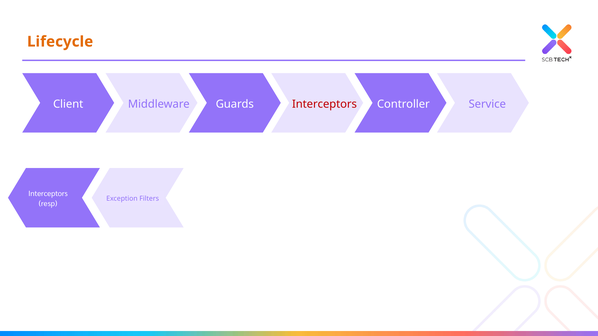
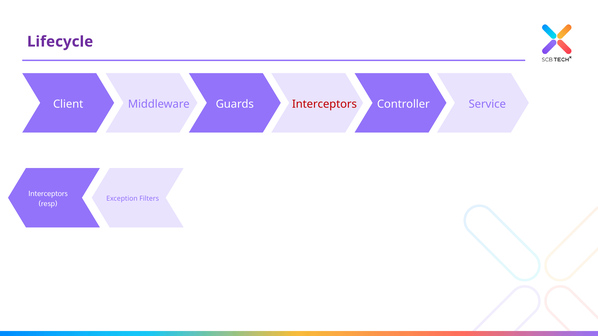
Lifecycle colour: orange -> purple (60, 42)
